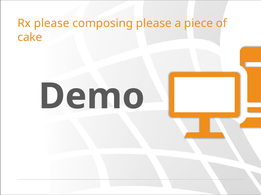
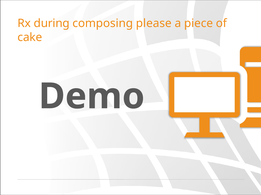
Rx please: please -> during (52, 23)
